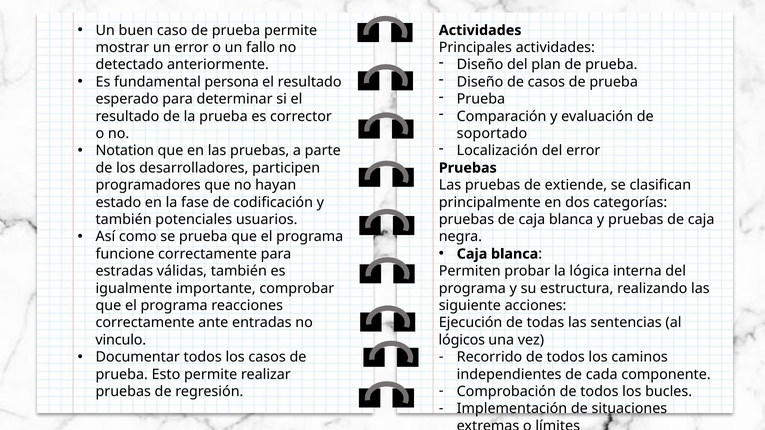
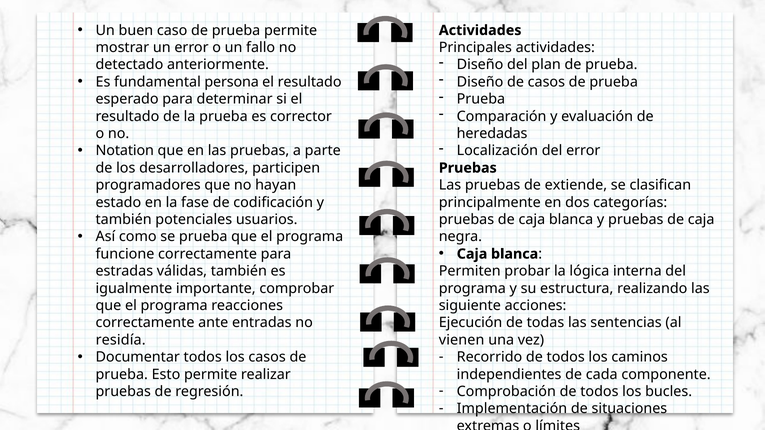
soportado: soportado -> heredadas (492, 134)
vinculo: vinculo -> residía (121, 340)
lógicos: lógicos -> vienen (462, 340)
